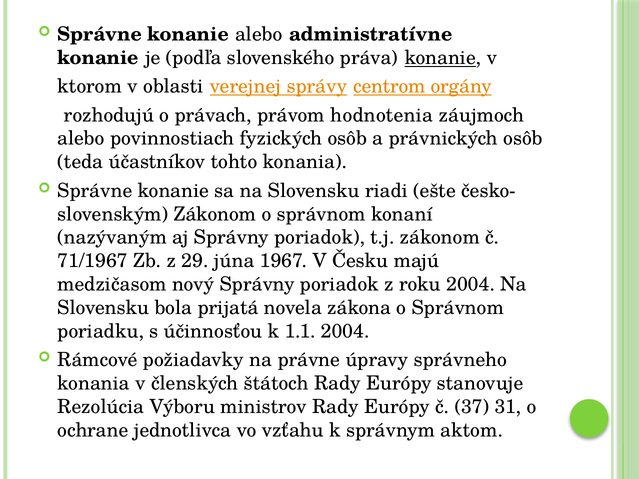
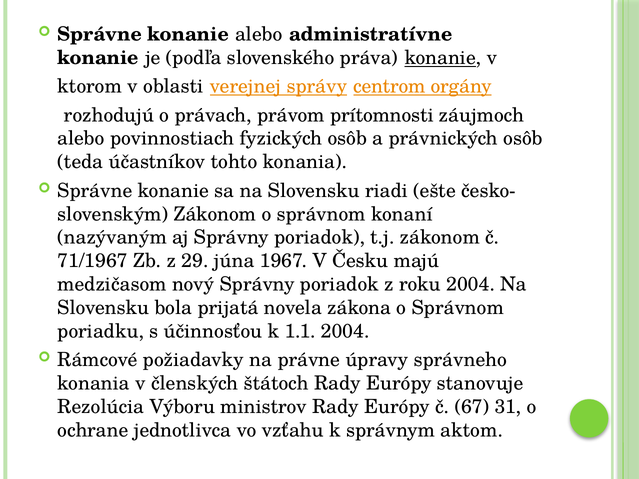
hodnotenia: hodnotenia -> prítomnosti (382, 115)
37: 37 -> 67 (472, 407)
